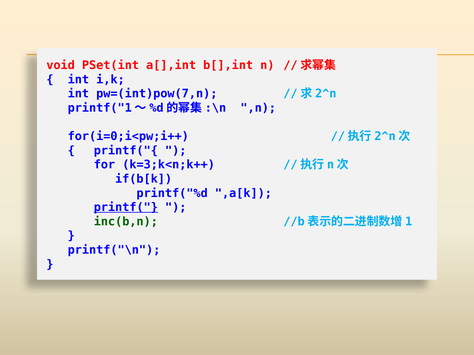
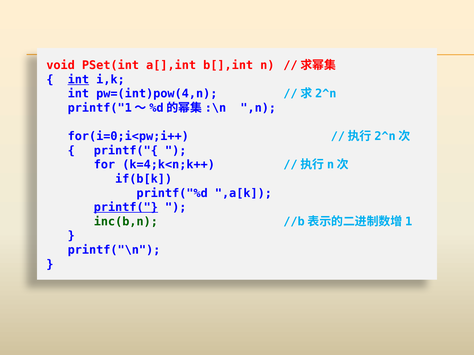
int underline: none -> present (78, 80)
pw=(int)pow(7,n: pw=(int)pow(7,n -> pw=(int)pow(4,n (157, 94)
k=3;k<n;k++: k=3;k<n;k++ -> k=4;k<n;k++ (169, 165)
